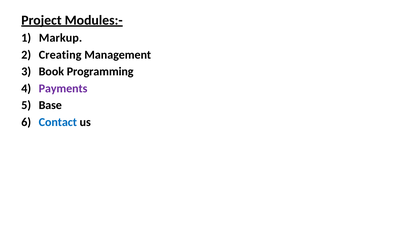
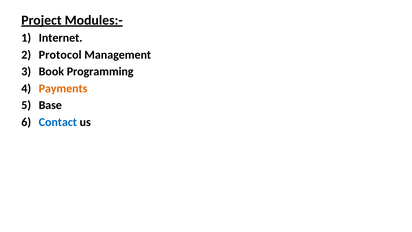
Markup: Markup -> Internet (61, 38)
Creating: Creating -> Protocol (60, 55)
Payments colour: purple -> orange (63, 88)
